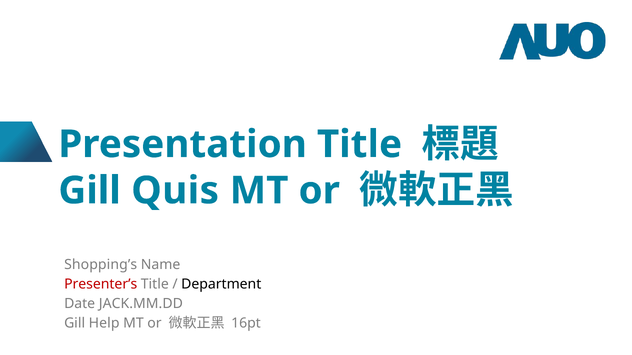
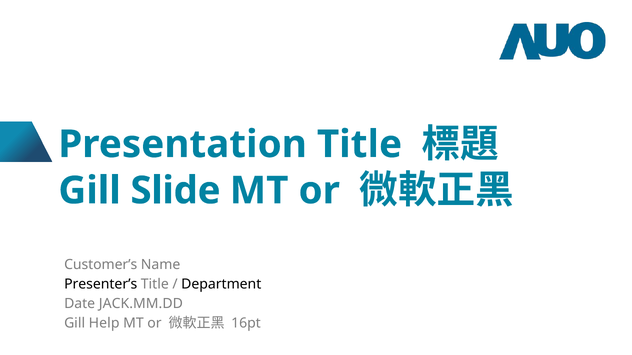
Quis: Quis -> Slide (175, 191)
Shopping’s: Shopping’s -> Customer’s (101, 265)
Presenter’s colour: red -> black (101, 285)
